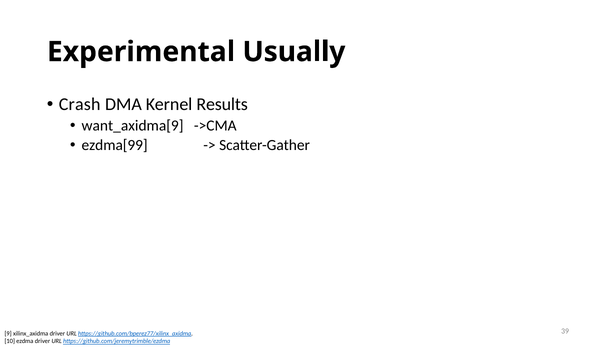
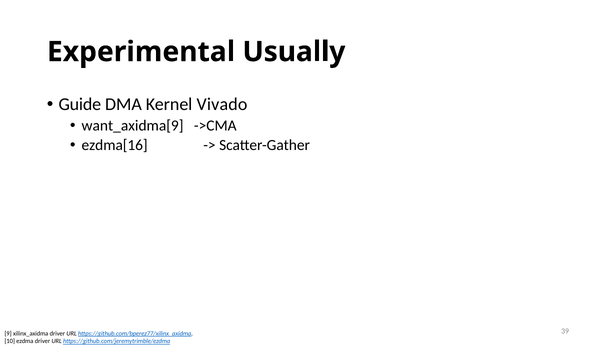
Crash: Crash -> Guide (80, 104)
Results: Results -> Vivado (222, 104)
ezdma[99: ezdma[99 -> ezdma[16 (115, 145)
